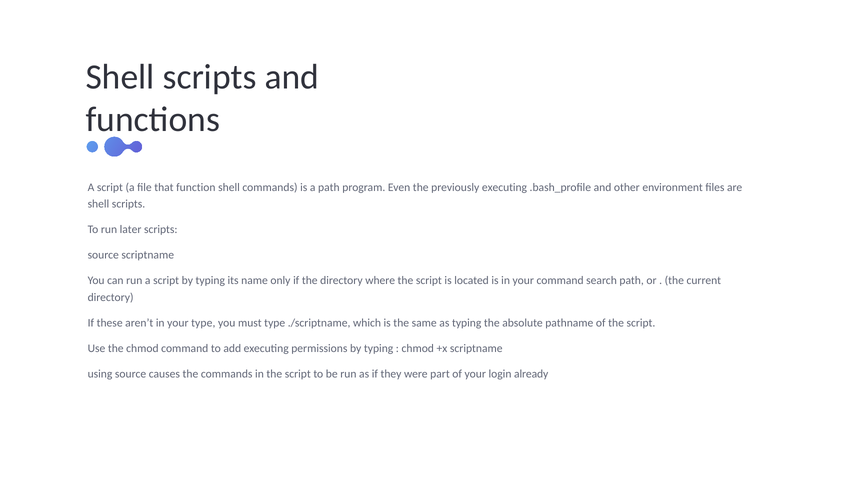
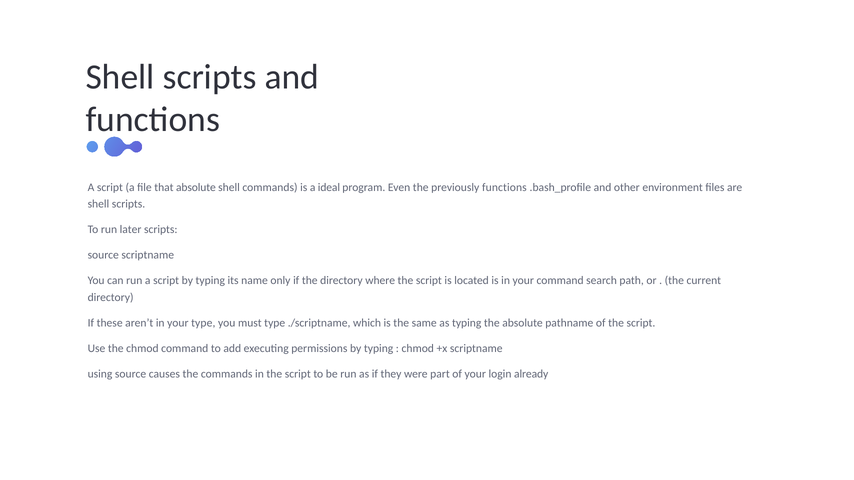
that function: function -> absolute (196, 188)
a path: path -> ideal (329, 188)
previously executing: executing -> functions (504, 188)
